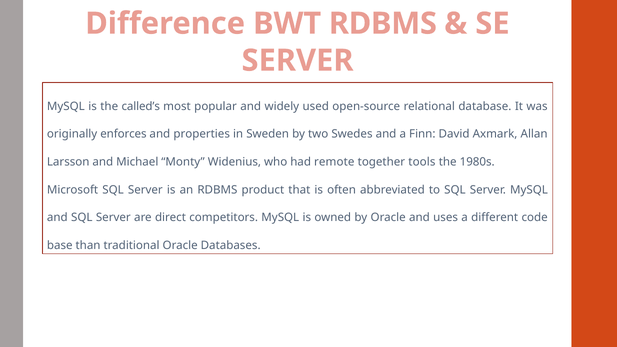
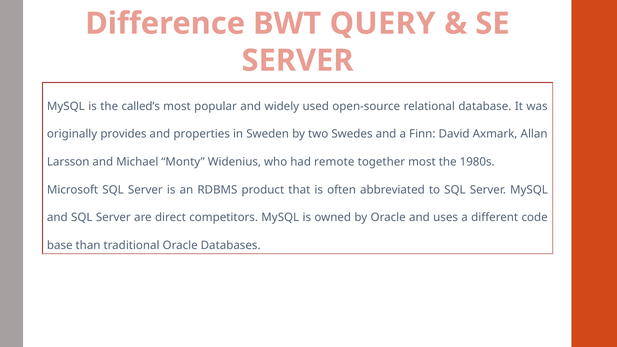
RDBMS: RDBMS -> QUERY (383, 24)
enforces: enforces -> provides (123, 134)
together tools: tools -> most (422, 162)
